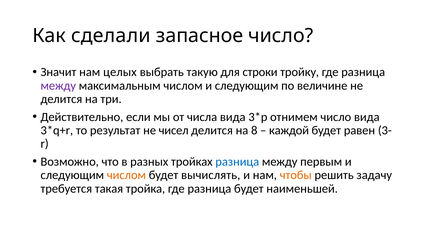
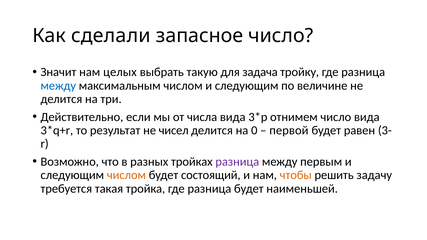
строки: строки -> задача (260, 72)
между colour: purple -> blue (58, 86)
8: 8 -> 0 (254, 130)
каждой: каждой -> первой (289, 130)
разница colour: blue -> purple (237, 162)
вычислять: вычислять -> состоящий (211, 175)
